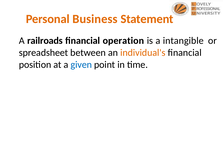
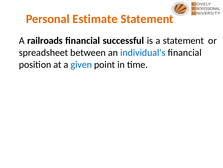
Business: Business -> Estimate (95, 19)
operation: operation -> successful (123, 41)
a intangible: intangible -> statement (183, 41)
individual's colour: orange -> blue (143, 52)
